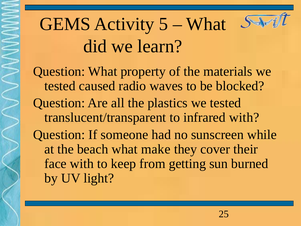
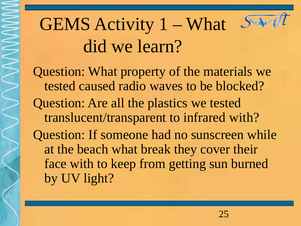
5: 5 -> 1 (164, 24)
make: make -> break (156, 149)
